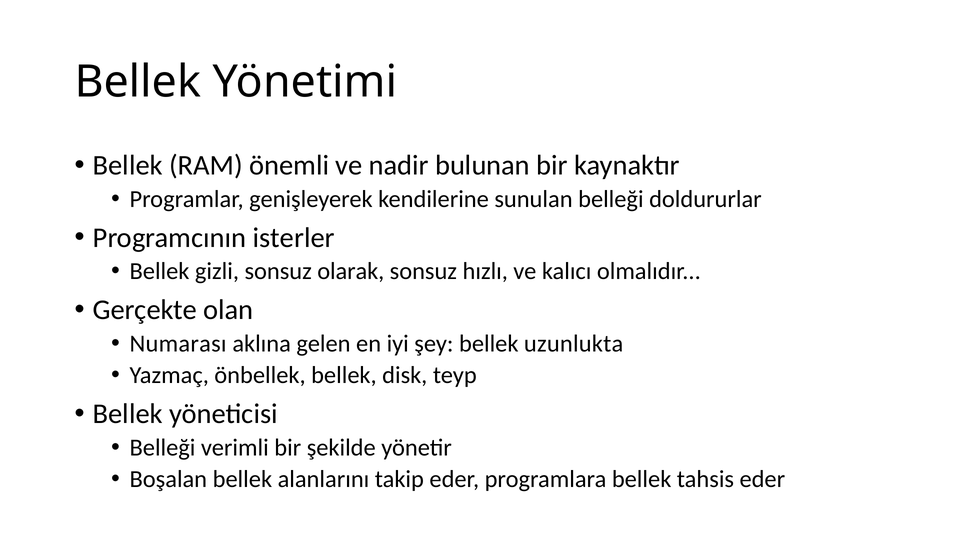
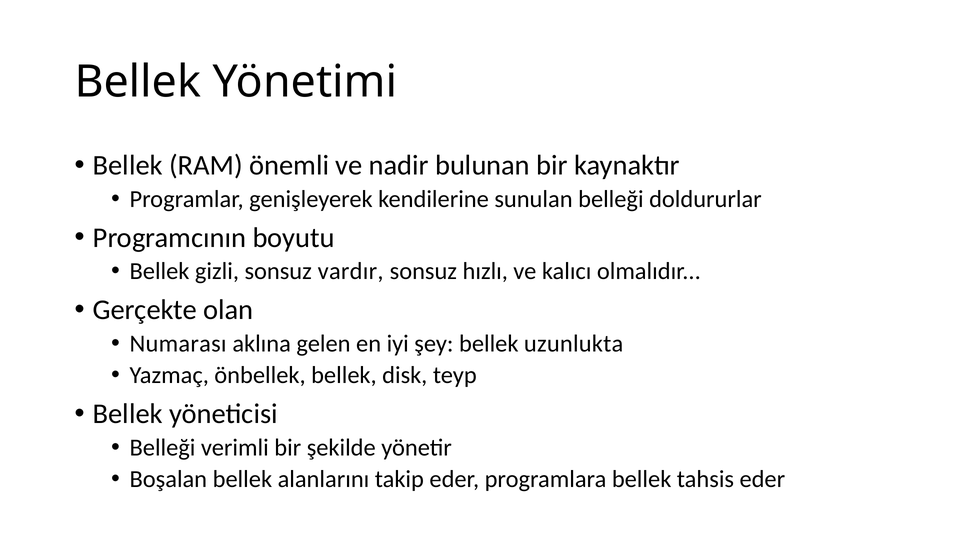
isterler: isterler -> boyutu (294, 238)
olarak: olarak -> vardır (351, 271)
